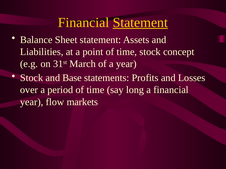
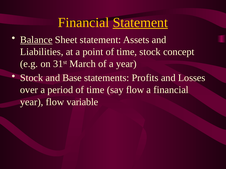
Balance underline: none -> present (36, 40)
say long: long -> flow (135, 90)
markets: markets -> variable (82, 102)
